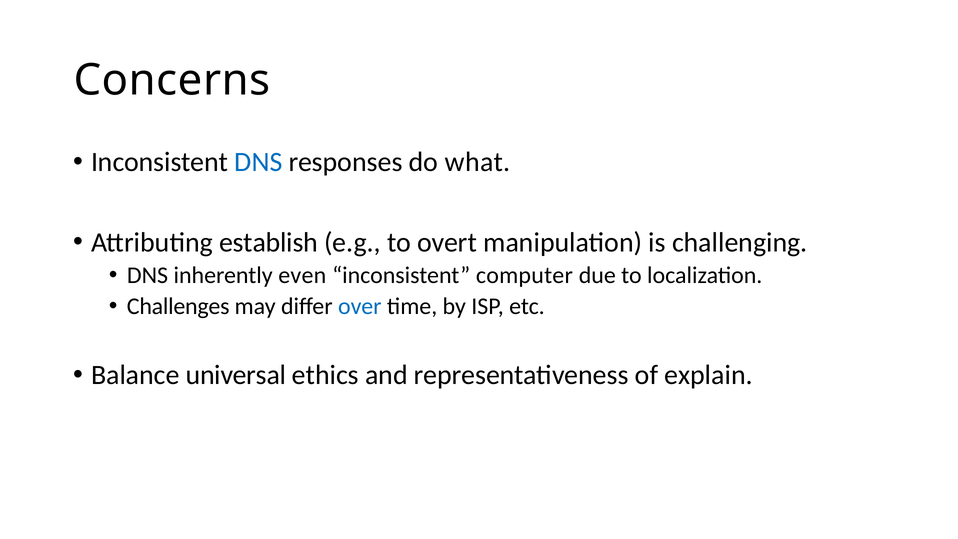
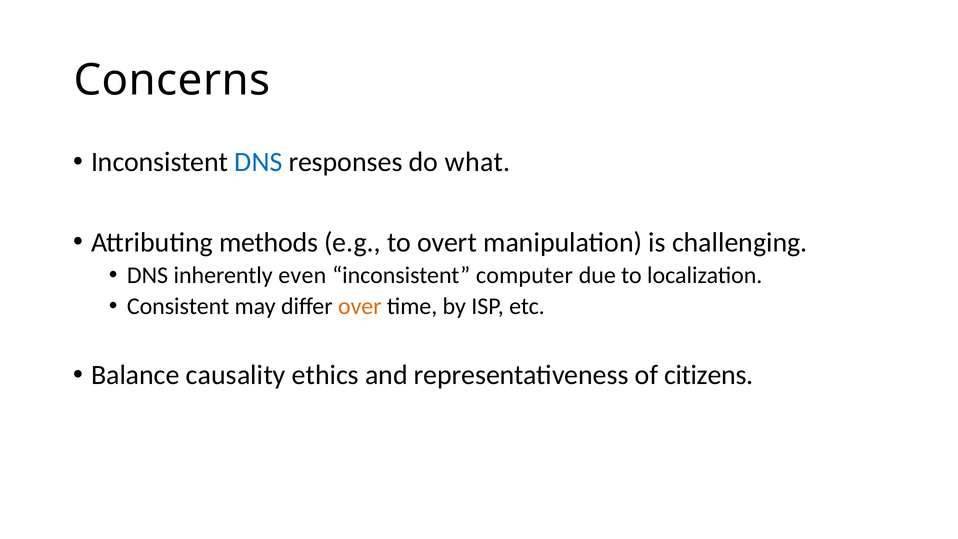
establish: establish -> methods (269, 242)
Challenges: Challenges -> Consistent (178, 306)
over colour: blue -> orange (360, 306)
universal: universal -> causality (236, 375)
explain: explain -> citizens (709, 375)
